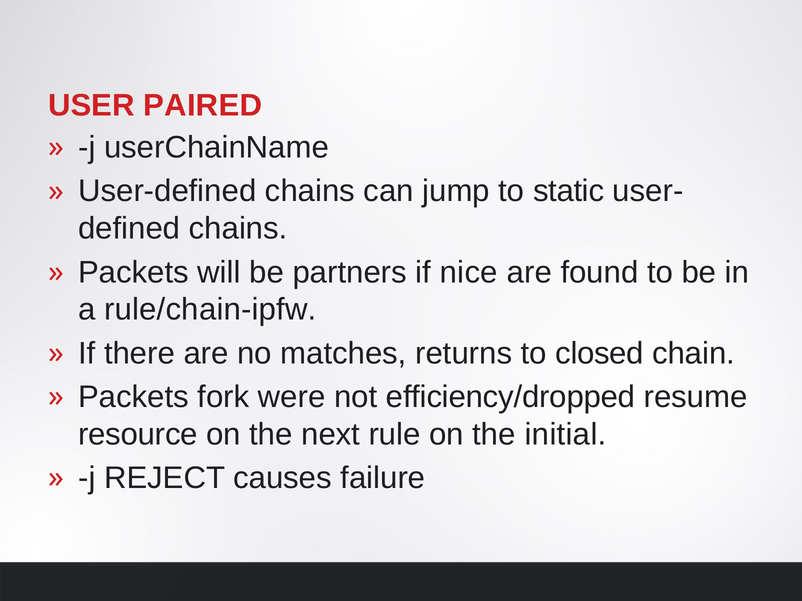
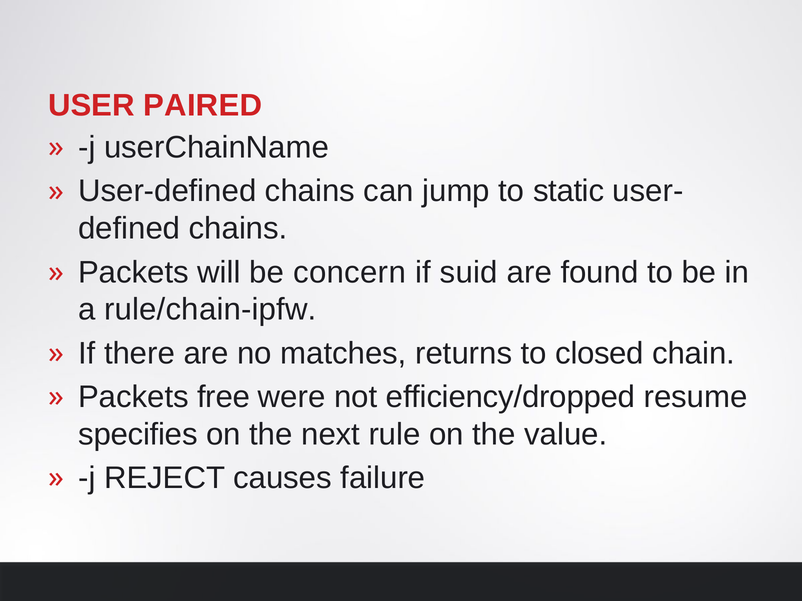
partners: partners -> concern (350, 272)
nice: nice -> suid (469, 272)
fork: fork -> free (224, 397)
resource: resource -> specifies (138, 435)
initial: initial -> value (566, 435)
